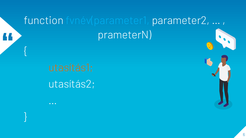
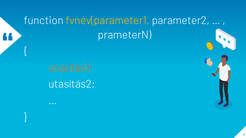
fvnév(parameter1 colour: light blue -> yellow (108, 21)
